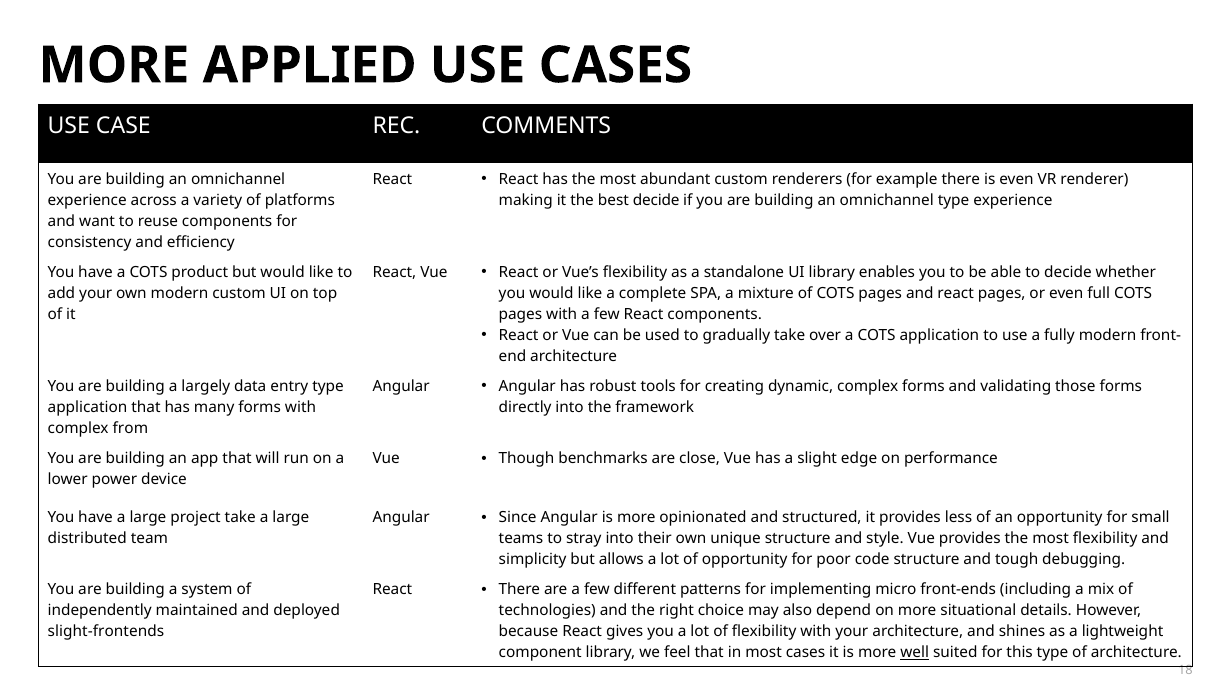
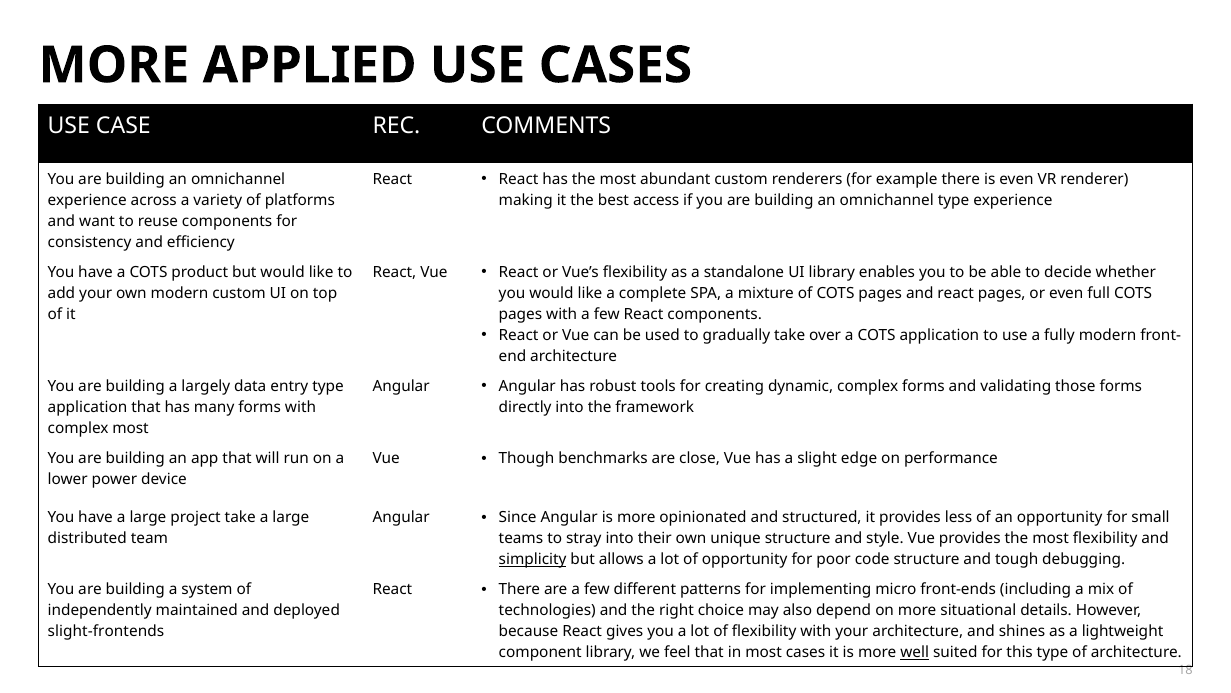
best decide: decide -> access (656, 200)
complex from: from -> most (131, 428)
simplicity underline: none -> present (533, 559)
